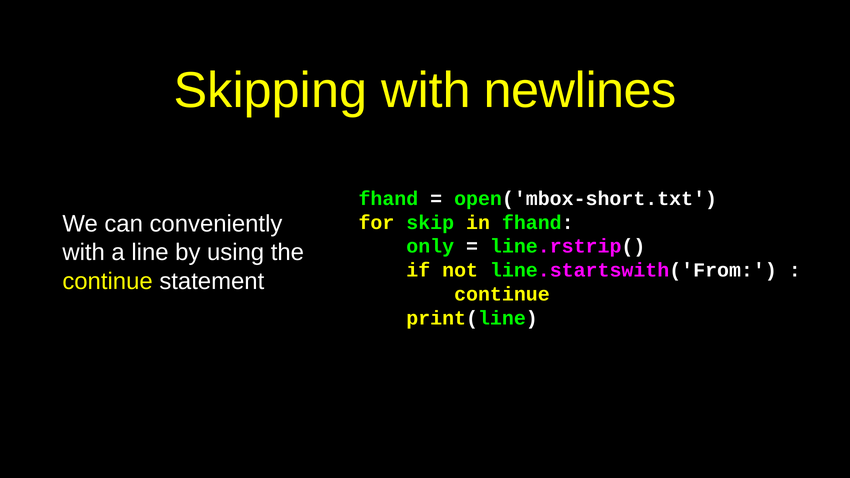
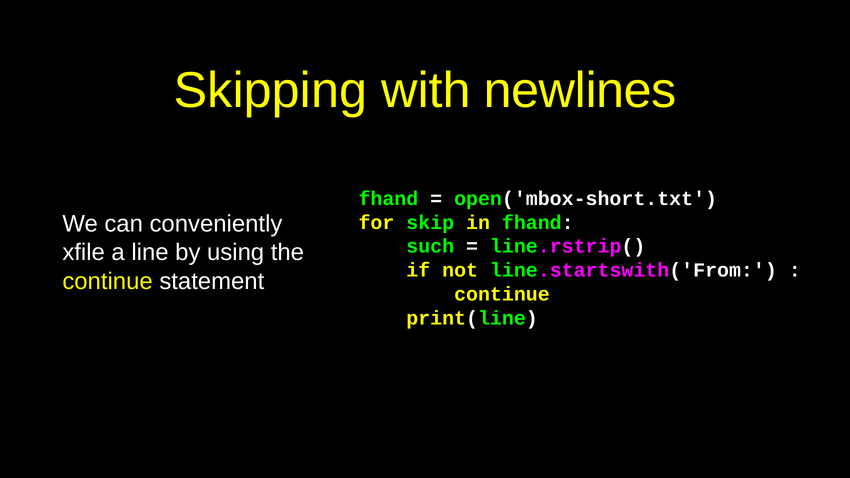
only: only -> such (430, 246)
with: with -> xfile (84, 253)
